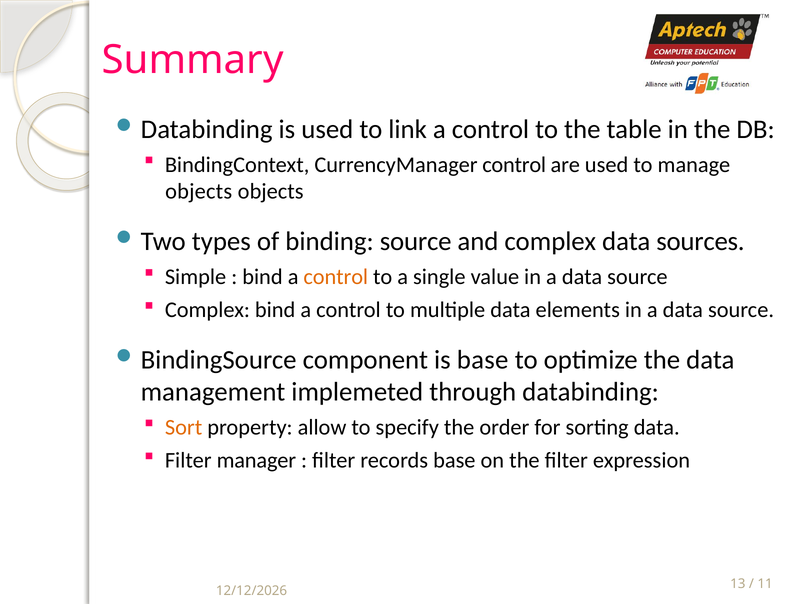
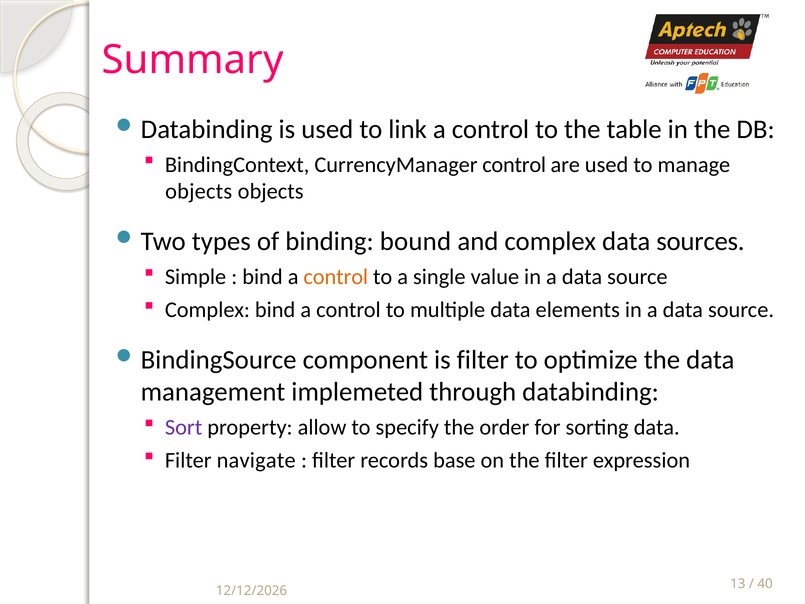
binding source: source -> bound (415, 241)
is base: base -> filter (483, 360)
Sort colour: orange -> purple (184, 427)
manager: manager -> navigate (256, 460)
11: 11 -> 40 (765, 584)
